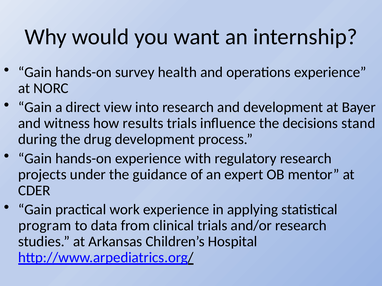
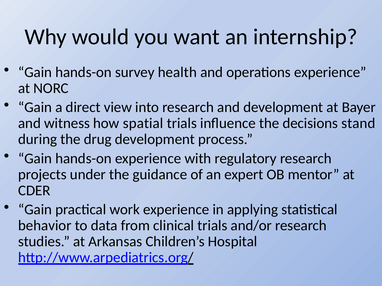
results: results -> spatial (143, 124)
program: program -> behavior (45, 226)
